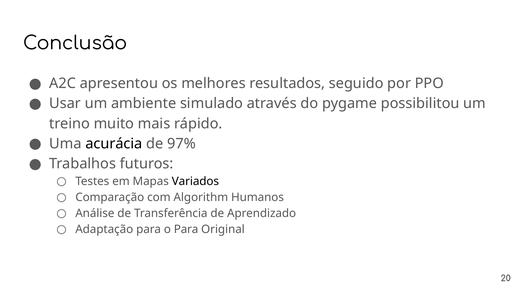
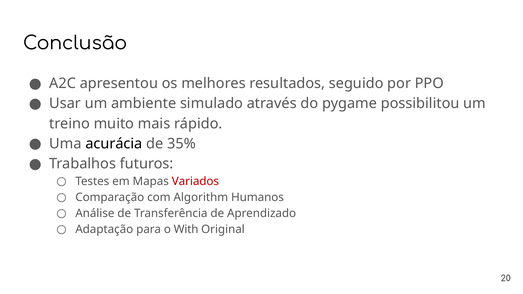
97%: 97% -> 35% (181, 144)
Variados colour: black -> red (195, 181)
o Para: Para -> With (186, 229)
